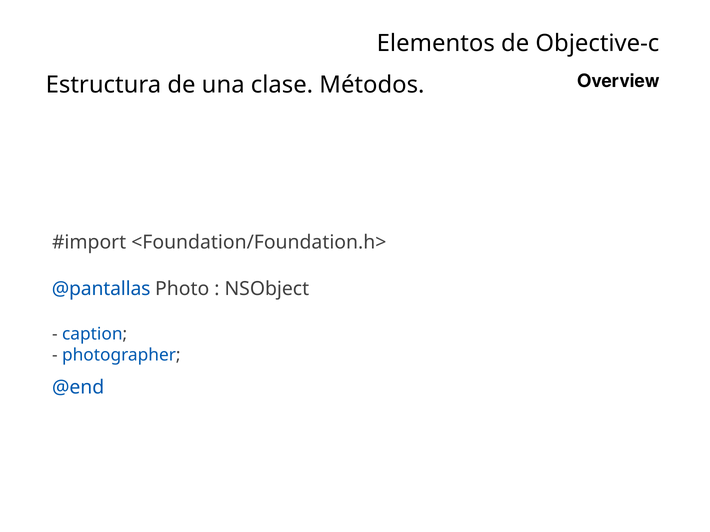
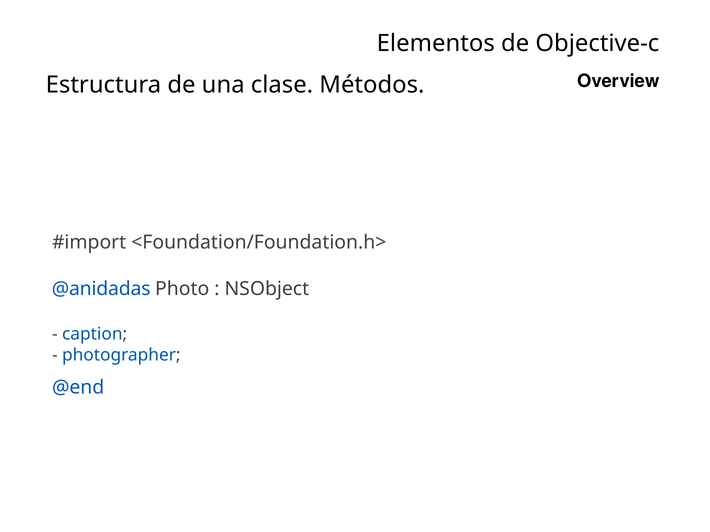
@pantallas: @pantallas -> @anidadas (101, 289)
